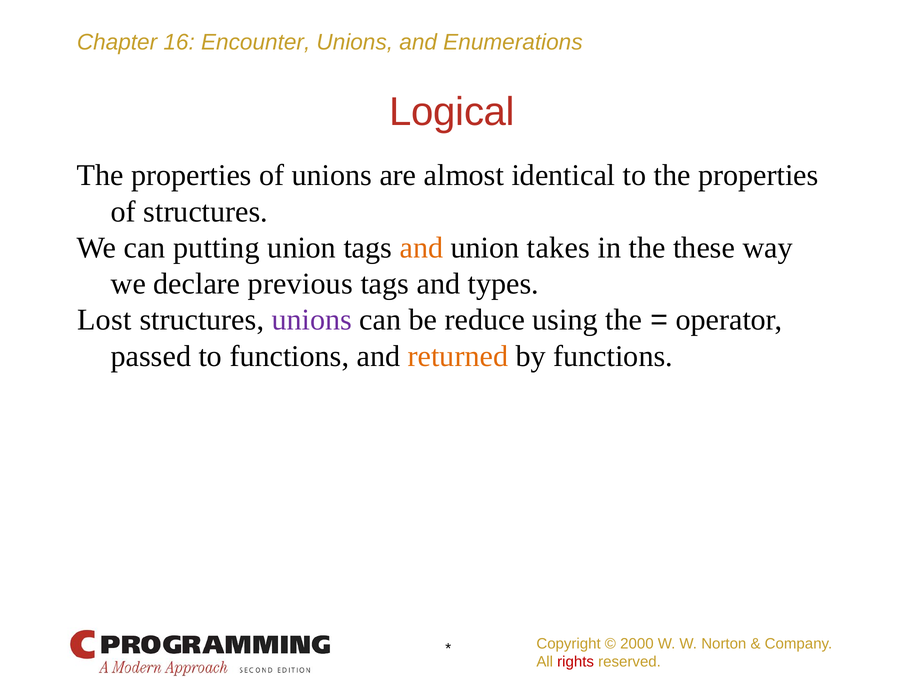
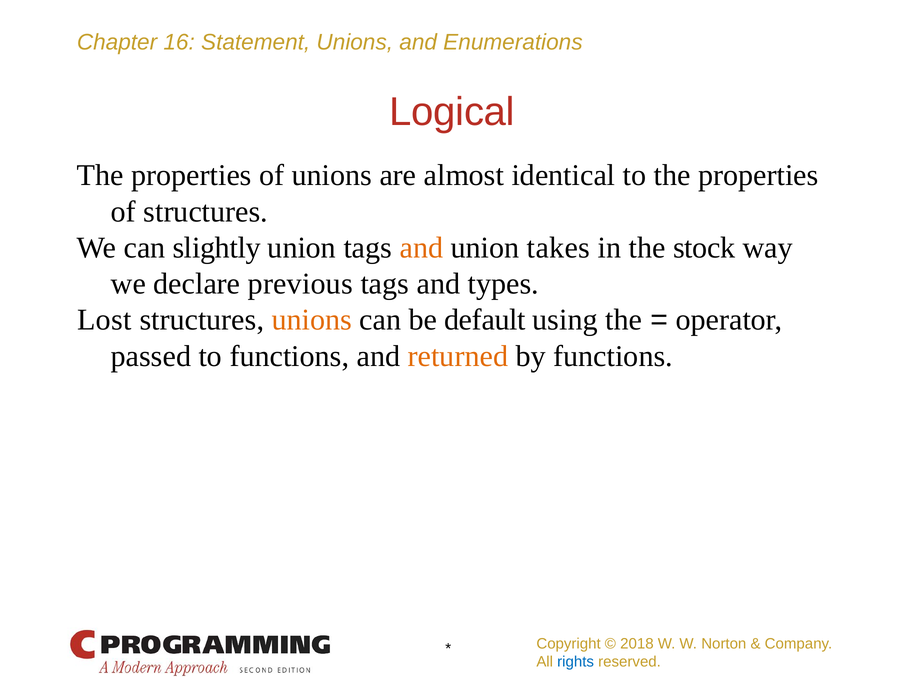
Encounter: Encounter -> Statement (256, 42)
putting: putting -> slightly (217, 248)
these: these -> stock (704, 248)
unions colour: purple -> orange (312, 320)
reduce: reduce -> default (485, 320)
2000: 2000 -> 2018 (637, 644)
rights colour: red -> blue (576, 662)
